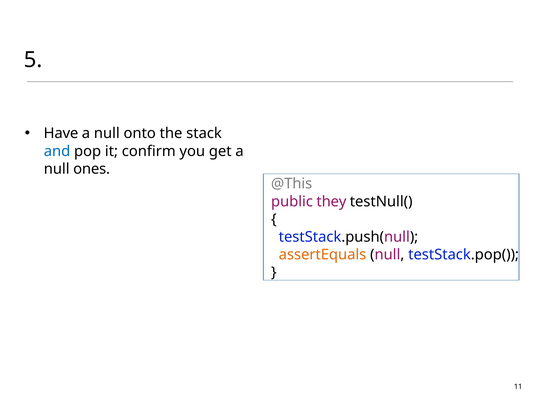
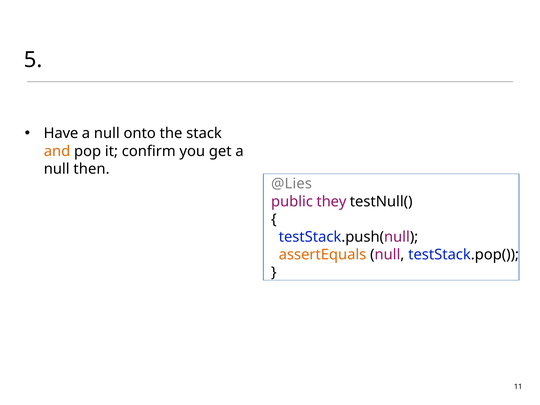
and colour: blue -> orange (57, 151)
ones: ones -> then (91, 169)
@This: @This -> @Lies (292, 184)
